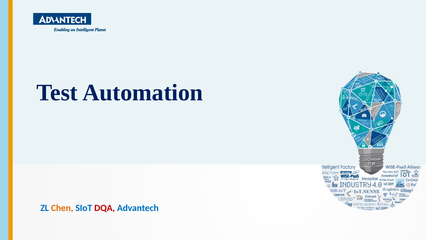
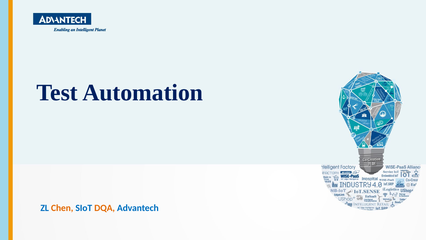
DQA colour: red -> orange (105, 208)
